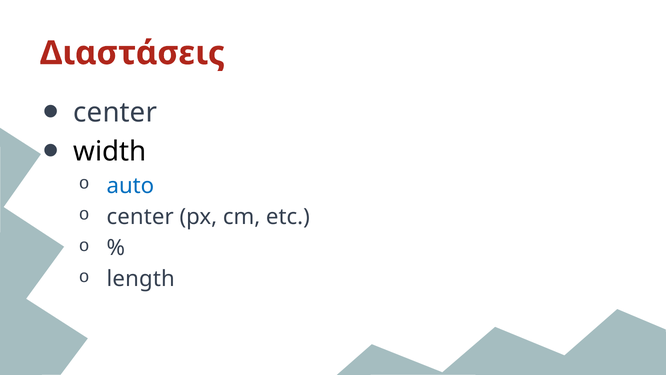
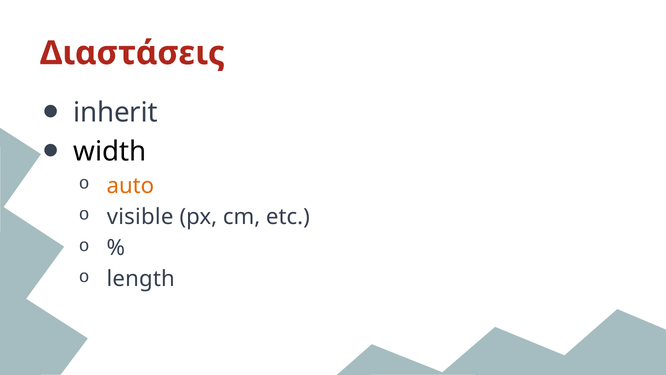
center: center -> inherit (115, 113)
auto colour: blue -> orange (130, 186)
center: center -> visible (140, 217)
